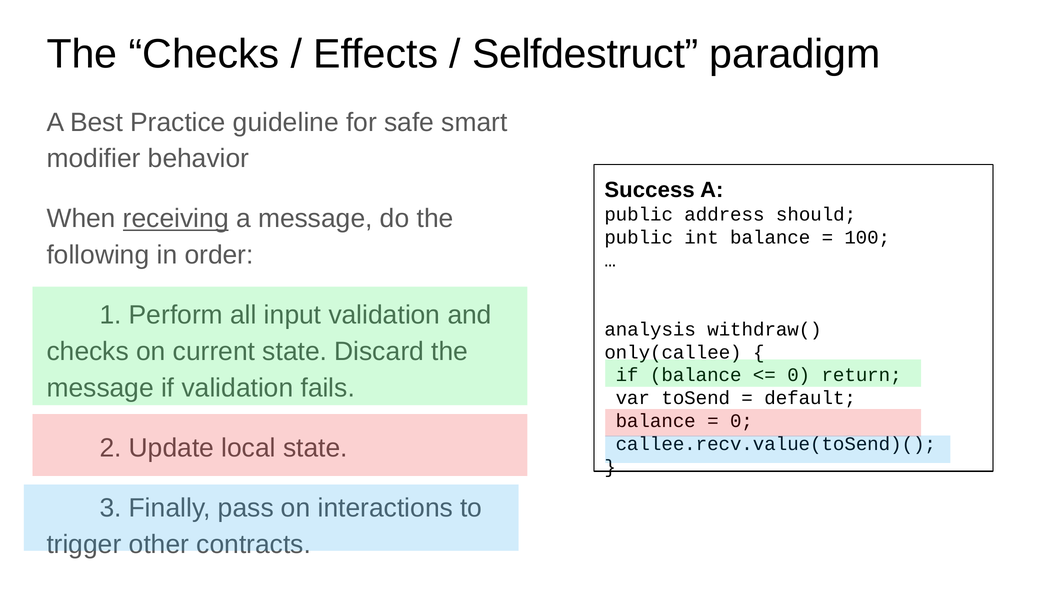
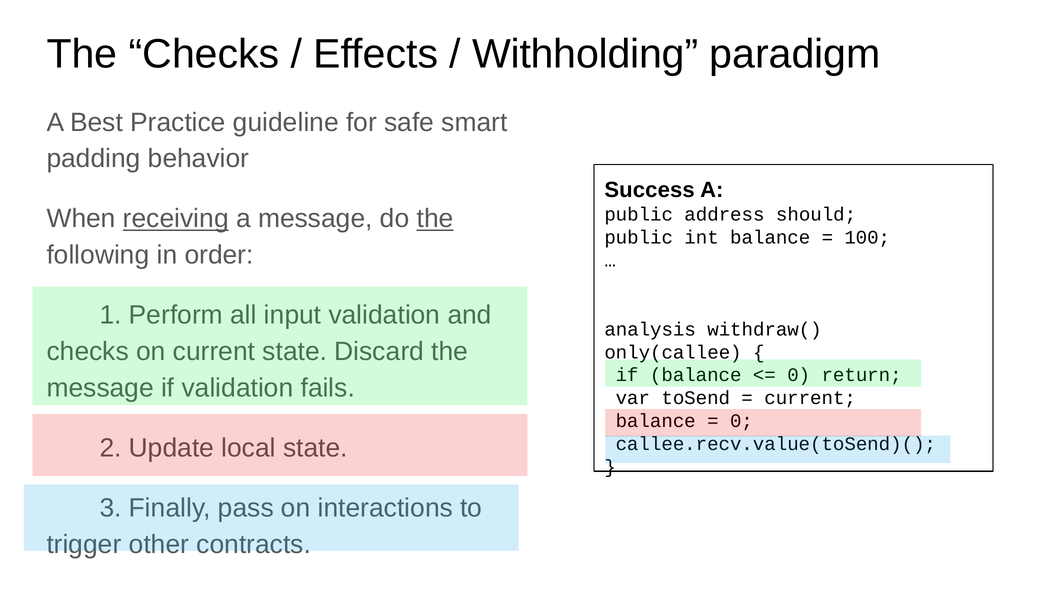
Selfdestruct: Selfdestruct -> Withholding (585, 54)
modifier: modifier -> padding (94, 159)
the underline: none -> present (435, 219)
default: default -> current (810, 398)
